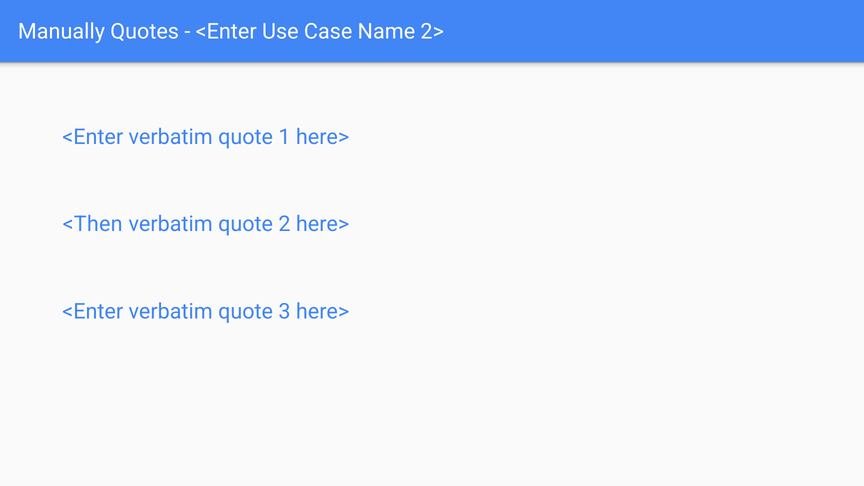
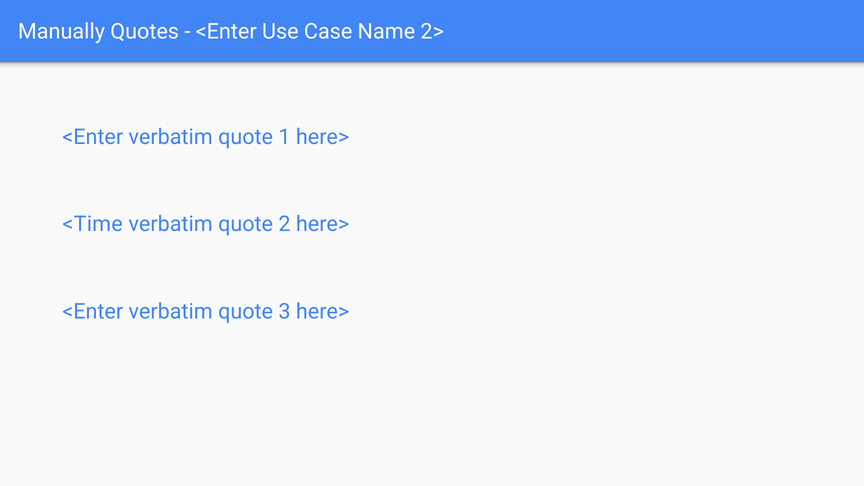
<Then: <Then -> <Time (93, 224)
